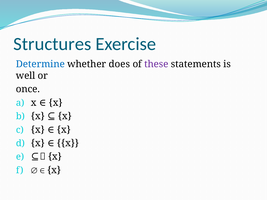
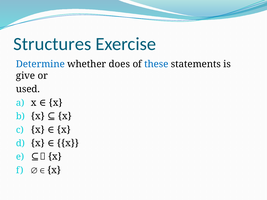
these colour: purple -> blue (156, 64)
well: well -> give (26, 76)
once: once -> used (28, 89)
